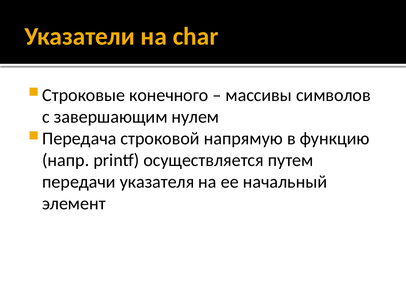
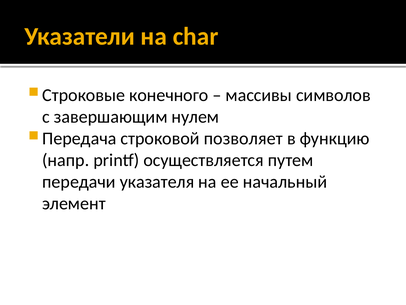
напрямую: напрямую -> позволяет (243, 138)
